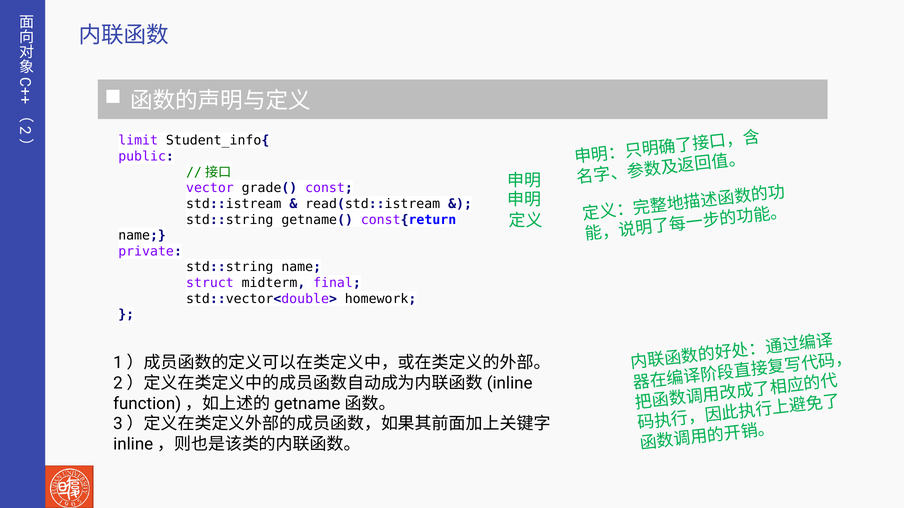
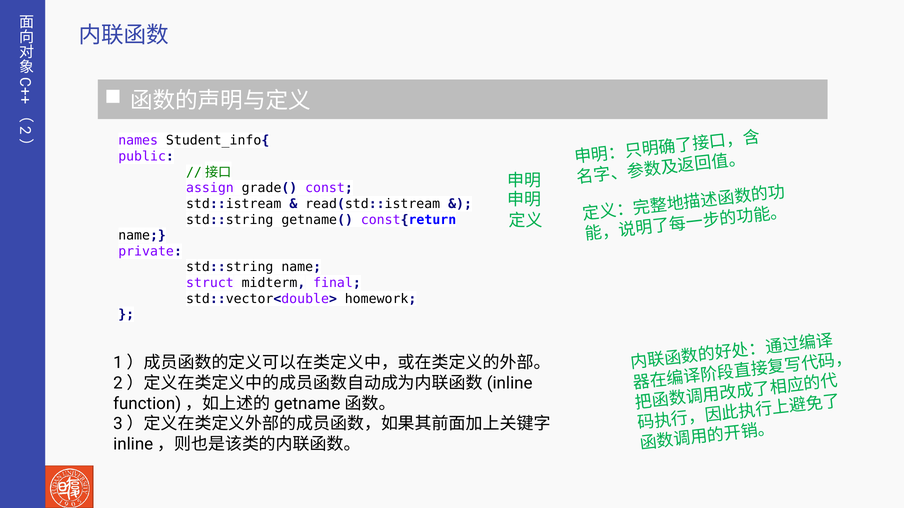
limit: limit -> names (138, 141)
vector: vector -> assign (210, 188)
